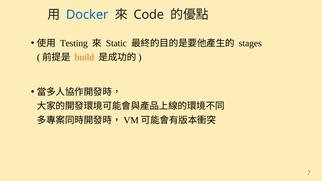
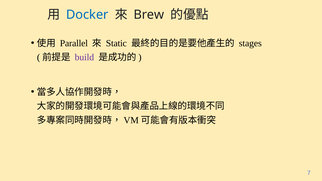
Code: Code -> Brew (149, 15)
Testing: Testing -> Parallel (74, 43)
build colour: orange -> purple (84, 57)
